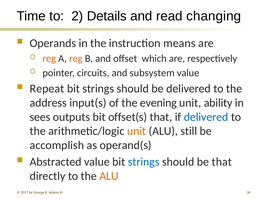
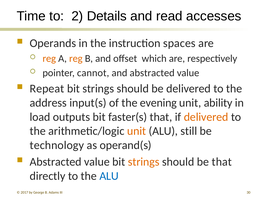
changing: changing -> accesses (214, 16)
means: means -> spaces (179, 43)
circuits: circuits -> cannot (93, 73)
and subsystem: subsystem -> abstracted (152, 73)
sees: sees -> load (40, 117)
offset(s: offset(s -> faster(s (128, 117)
delivered colour: blue -> orange (206, 117)
accomplish: accomplish -> technology (57, 145)
strings colour: blue -> orange (144, 162)
ALU colour: orange -> blue (109, 176)
